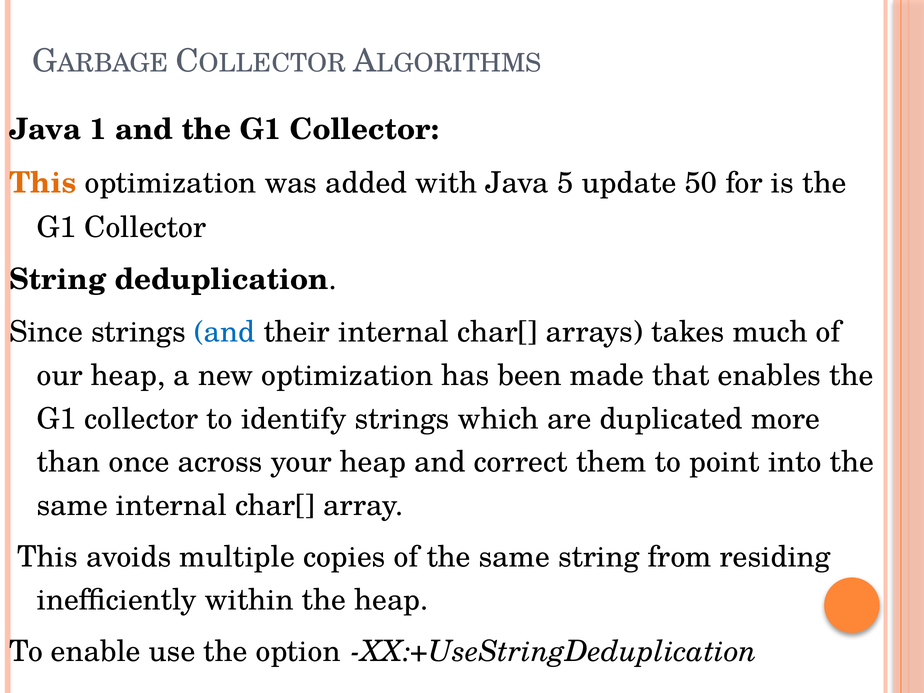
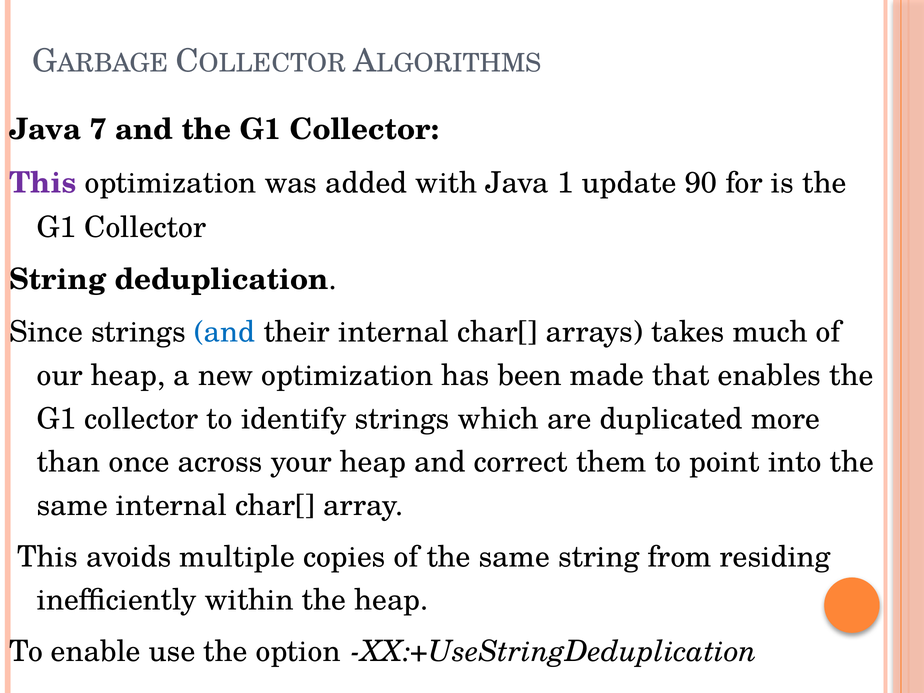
1: 1 -> 7 (98, 130)
This colour: orange -> purple (43, 183)
5: 5 -> 1 (565, 183)
50: 50 -> 90 (701, 183)
